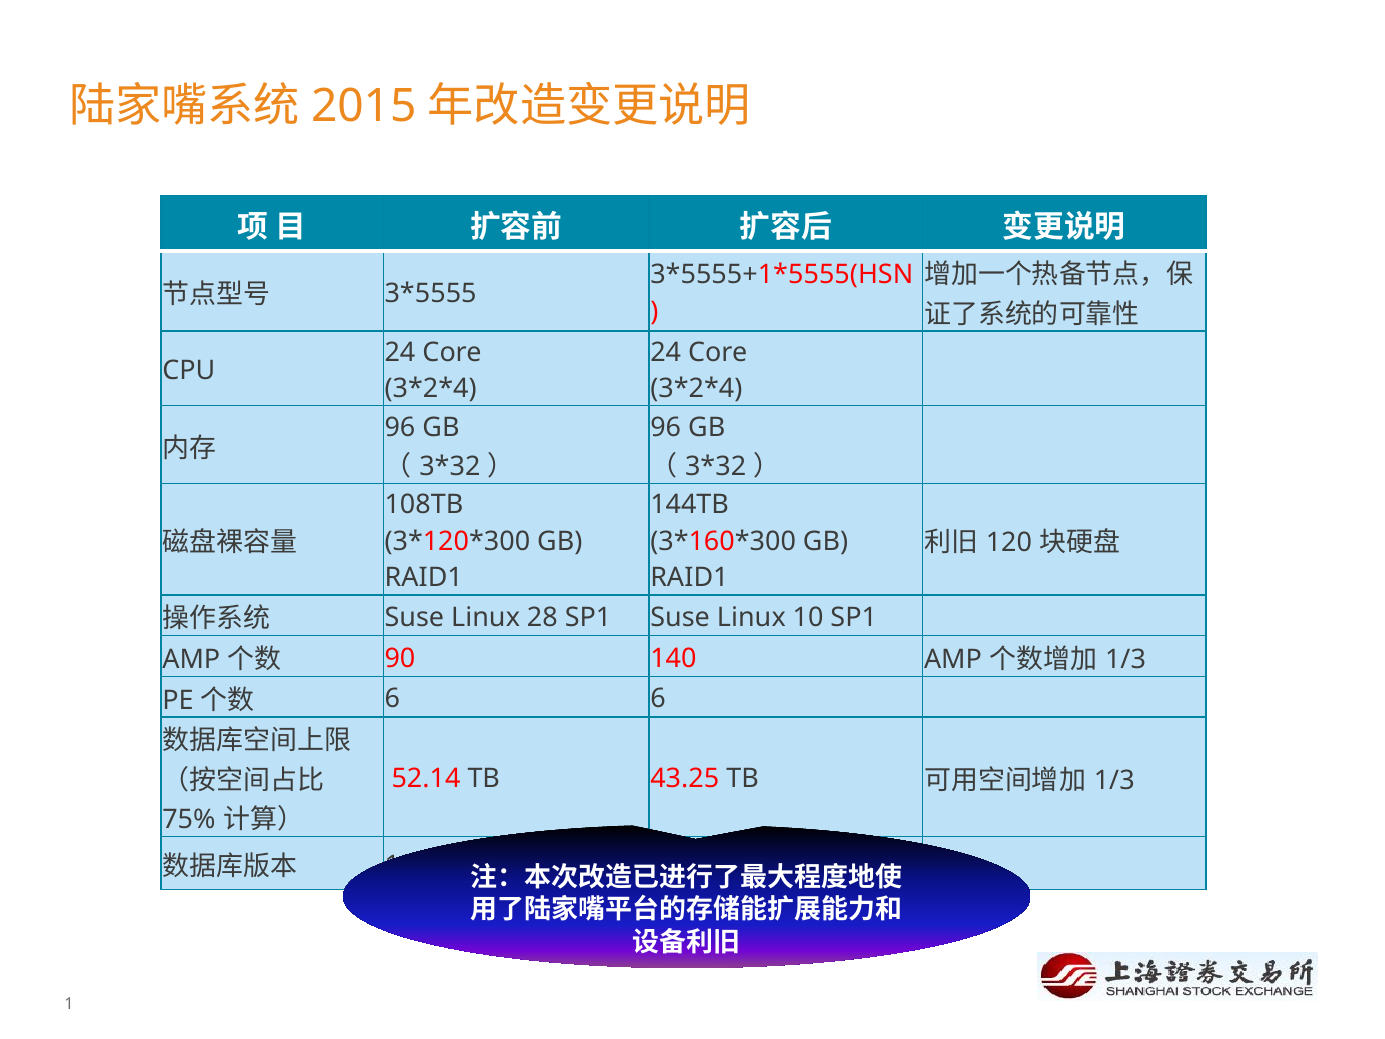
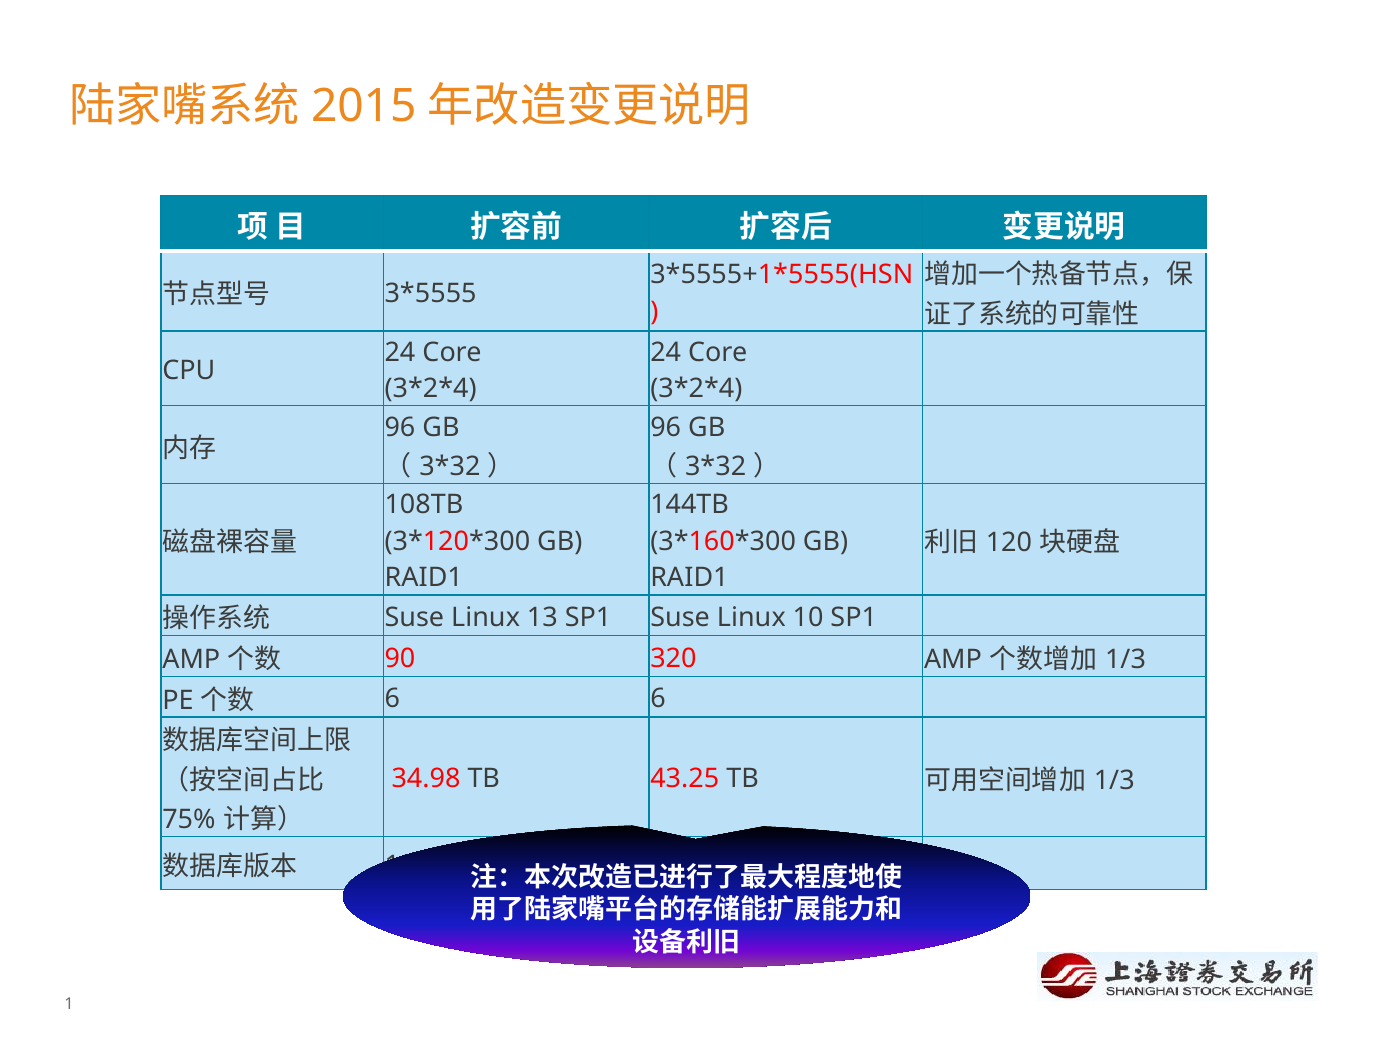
28: 28 -> 13 (542, 617)
140: 140 -> 320 (673, 658)
52.14: 52.14 -> 34.98 (426, 779)
